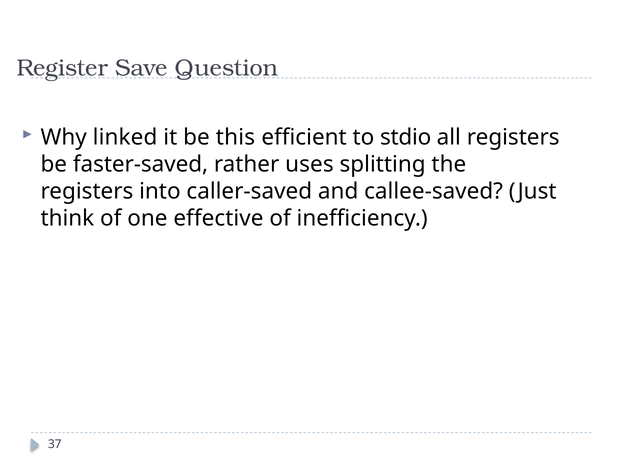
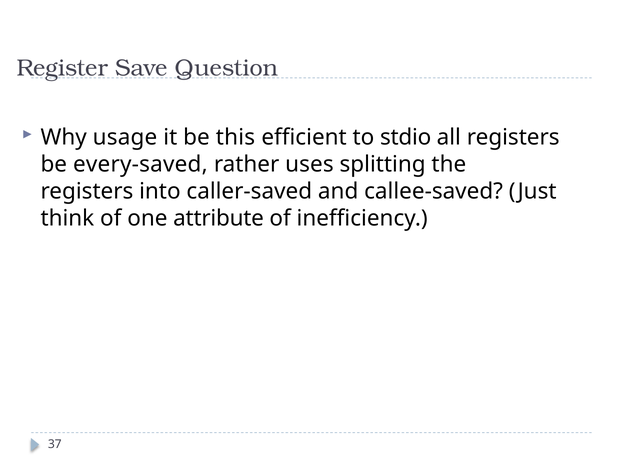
linked: linked -> usage (125, 138)
faster-saved: faster-saved -> every-saved (140, 165)
effective: effective -> attribute (219, 219)
